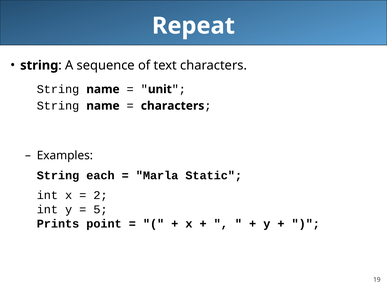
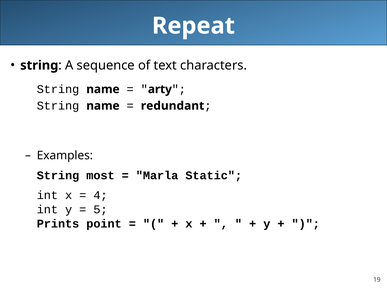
unit: unit -> arty (160, 89)
characters: characters -> redundant (173, 106)
each: each -> most (100, 176)
2: 2 -> 4 (100, 196)
